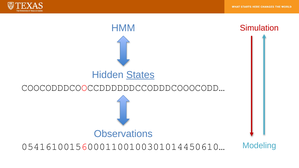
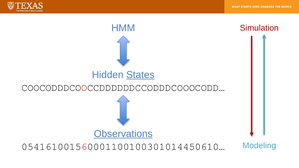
Observations underline: none -> present (123, 134)
